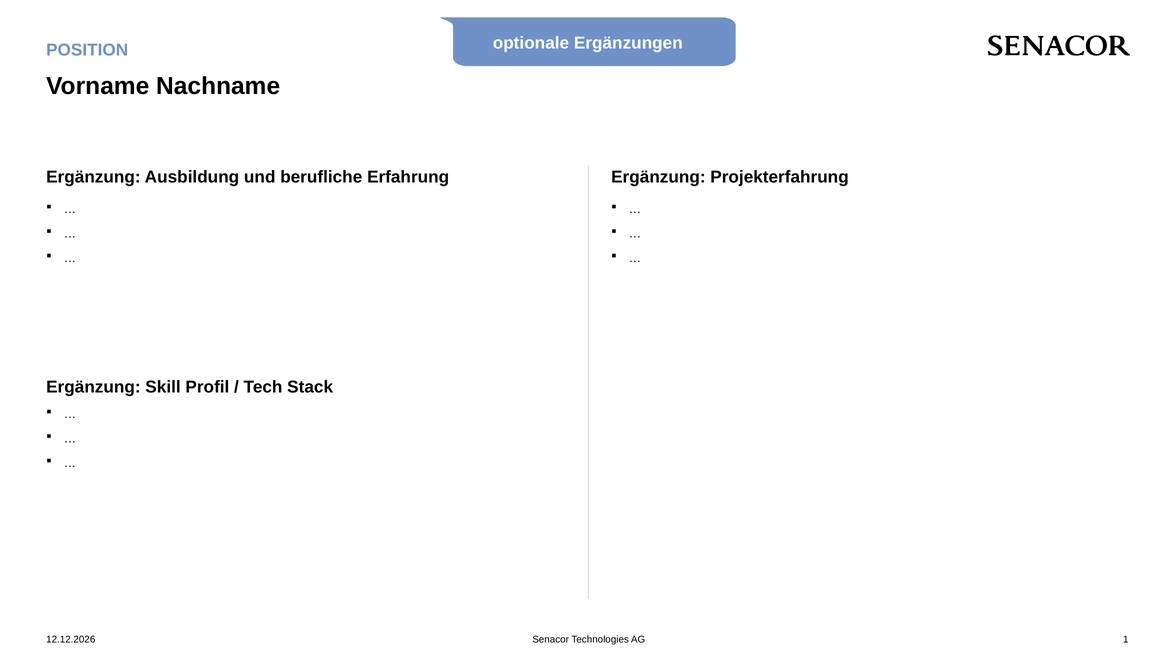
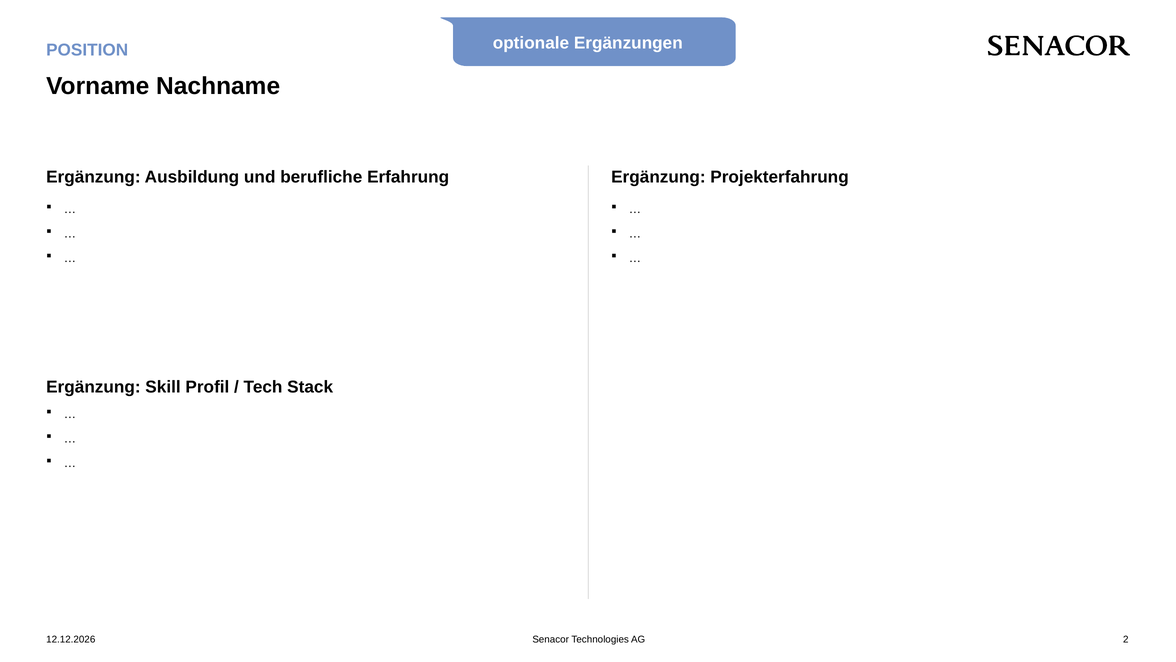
1: 1 -> 2 (1126, 639)
